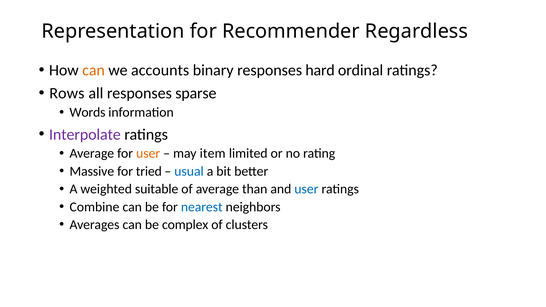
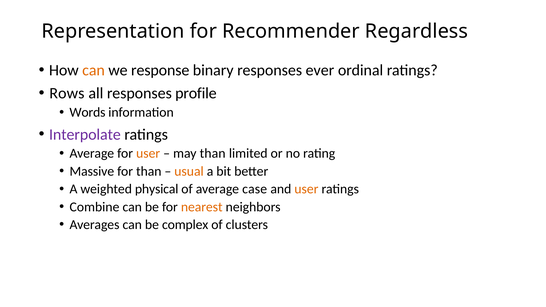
accounts: accounts -> response (160, 70)
hard: hard -> ever (320, 70)
sparse: sparse -> profile (196, 93)
may item: item -> than (213, 154)
for tried: tried -> than (149, 171)
usual colour: blue -> orange (189, 171)
suitable: suitable -> physical (157, 189)
than: than -> case (255, 189)
user colour: blue -> orange (306, 189)
nearest colour: blue -> orange (202, 207)
